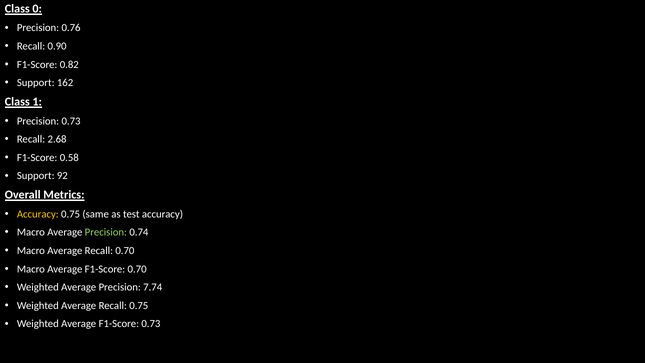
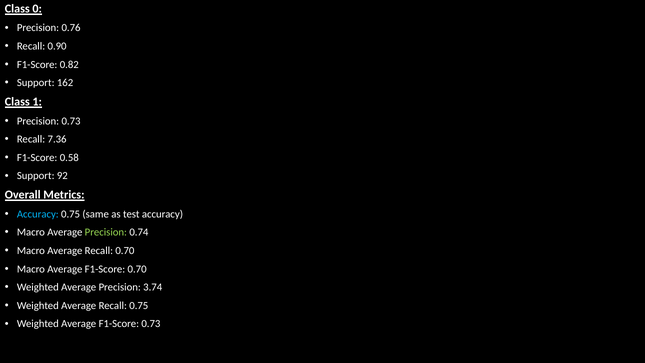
2.68: 2.68 -> 7.36 (57, 139)
Accuracy colour: yellow -> light blue (38, 214)
7.74: 7.74 -> 3.74 (153, 287)
